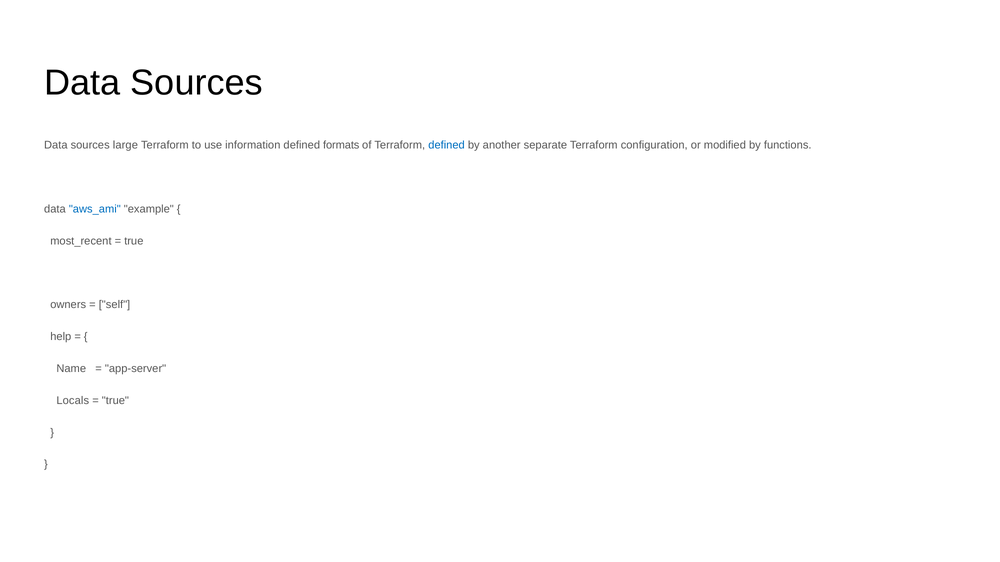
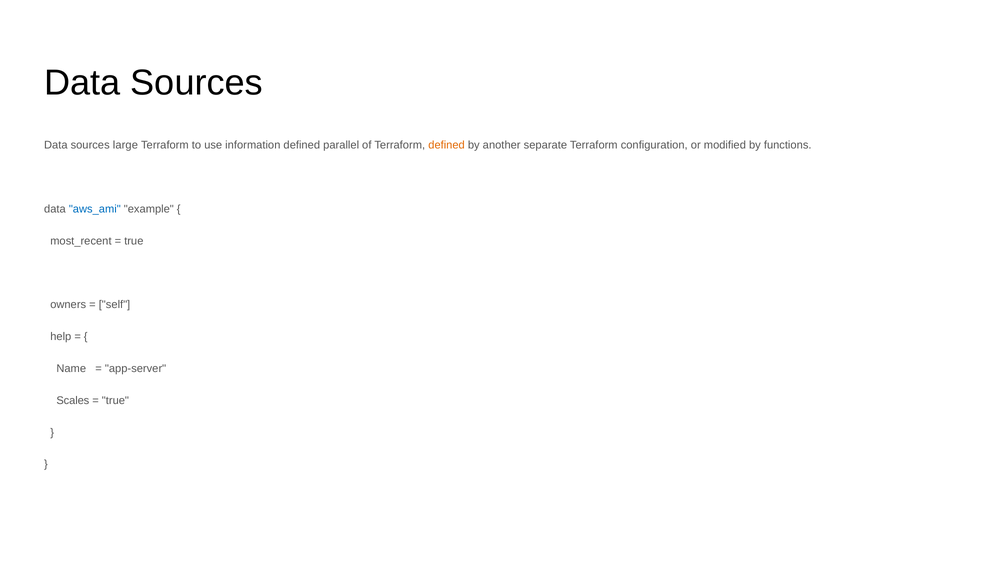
formats: formats -> parallel (341, 145)
defined colour: blue -> orange (447, 145)
Locals: Locals -> Scales (73, 401)
